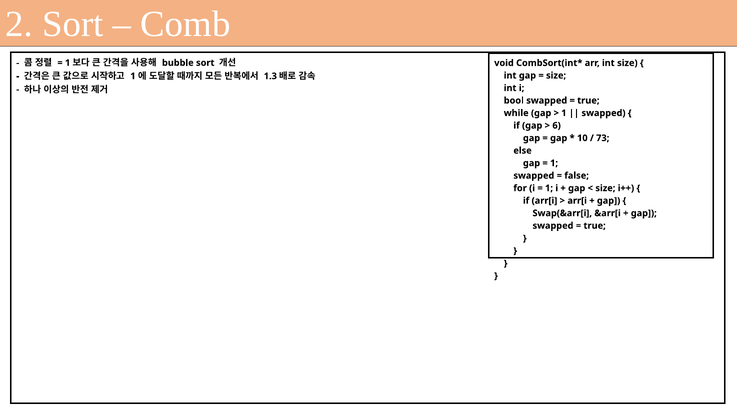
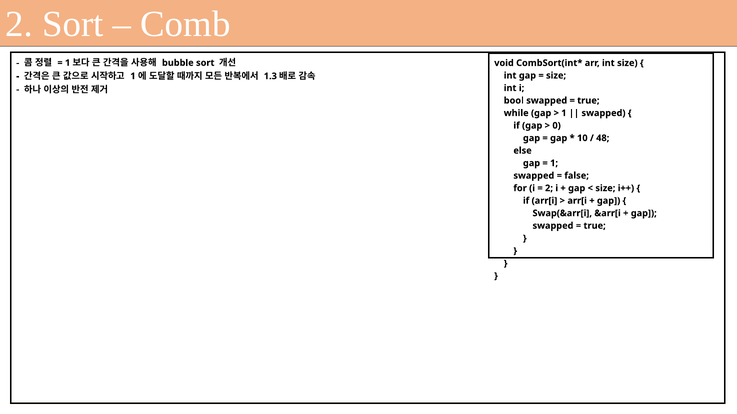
6: 6 -> 0 (557, 126)
73: 73 -> 48 (603, 138)
1: 1 -> 2 (549, 188)
